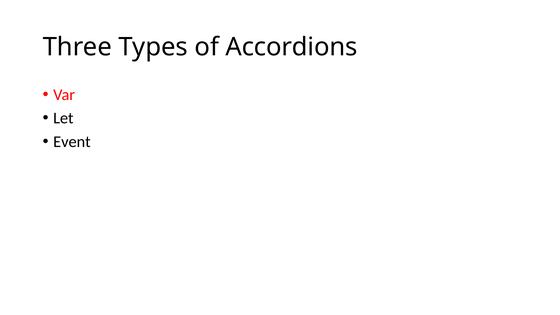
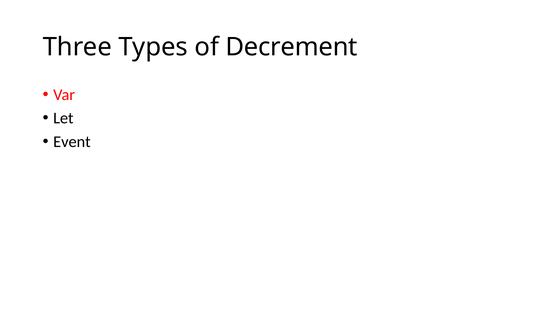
Accordions: Accordions -> Decrement (292, 47)
